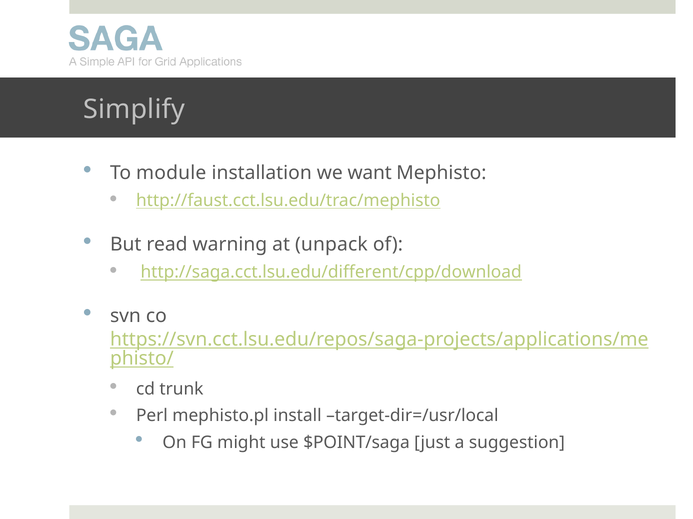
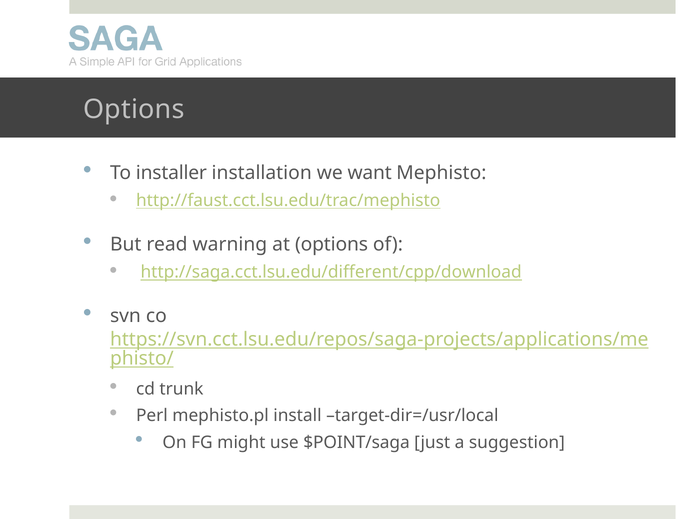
Simplify: Simplify -> Options (134, 110)
module: module -> installer (171, 173)
at unpack: unpack -> options (332, 245)
